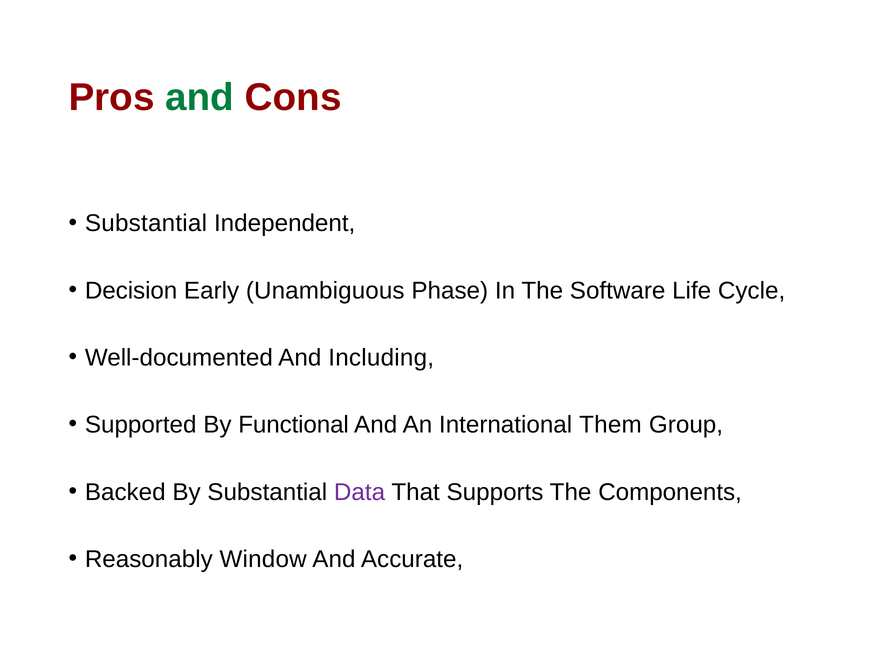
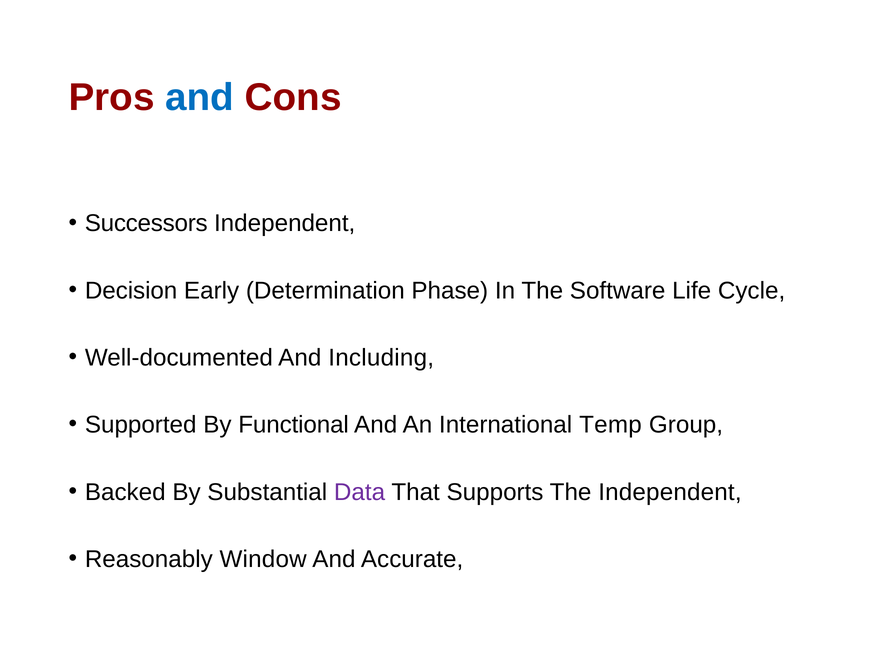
and colour: green -> blue (200, 98)
Substantial: Substantial -> Successors (146, 224)
Unambiguous: Unambiguous -> Determination (325, 291)
Them: Them -> Temp (610, 425)
The Components: Components -> Independent (670, 492)
